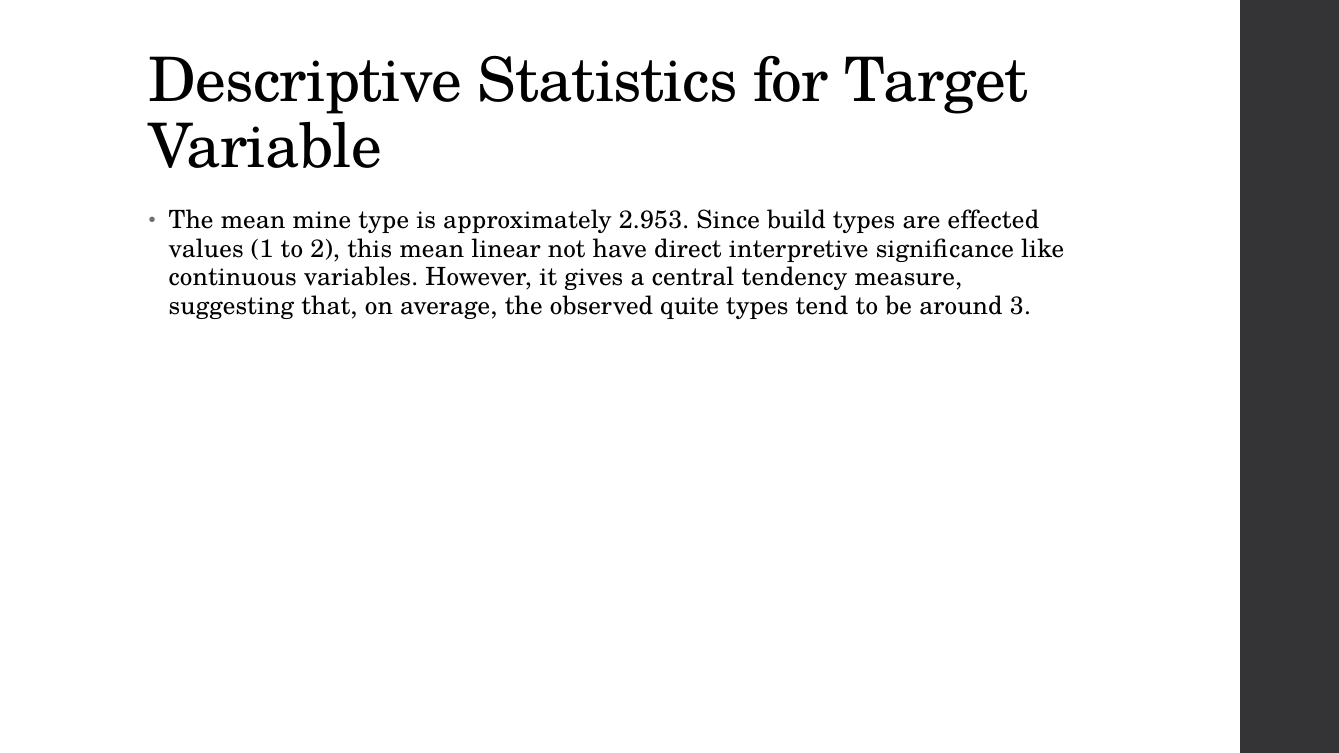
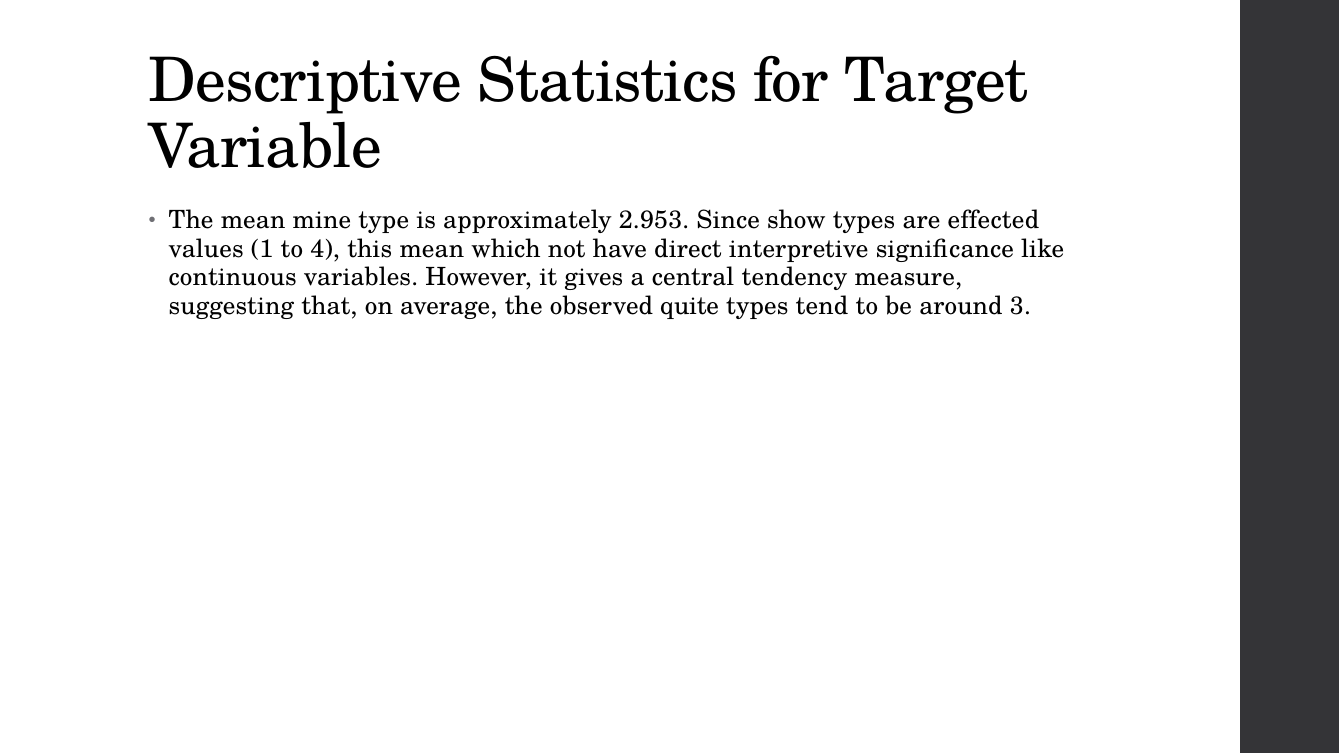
build: build -> show (796, 220)
2: 2 -> 4 (325, 249)
linear: linear -> which (506, 249)
